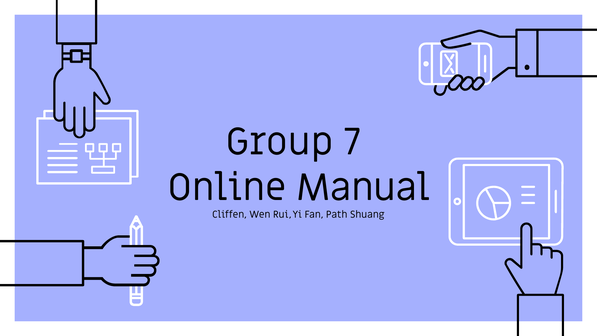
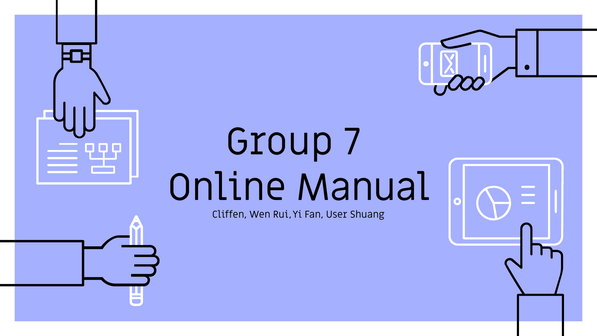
Path: Path -> User (337, 214)
